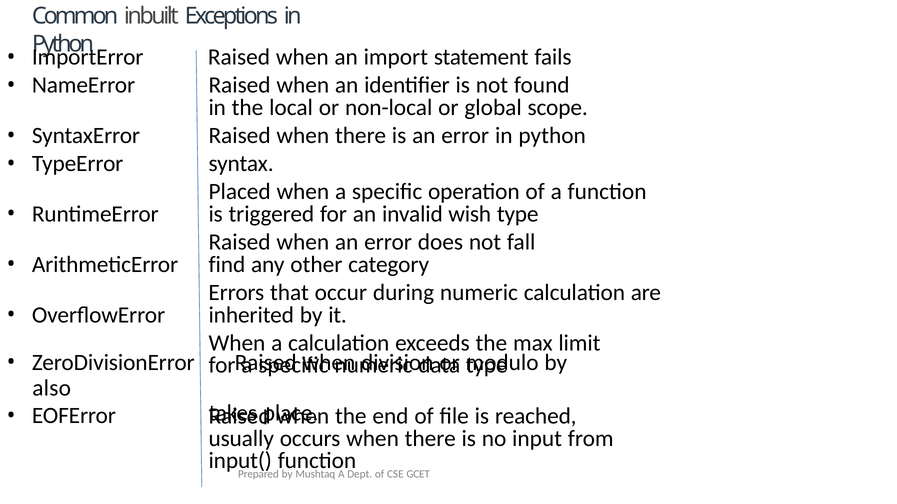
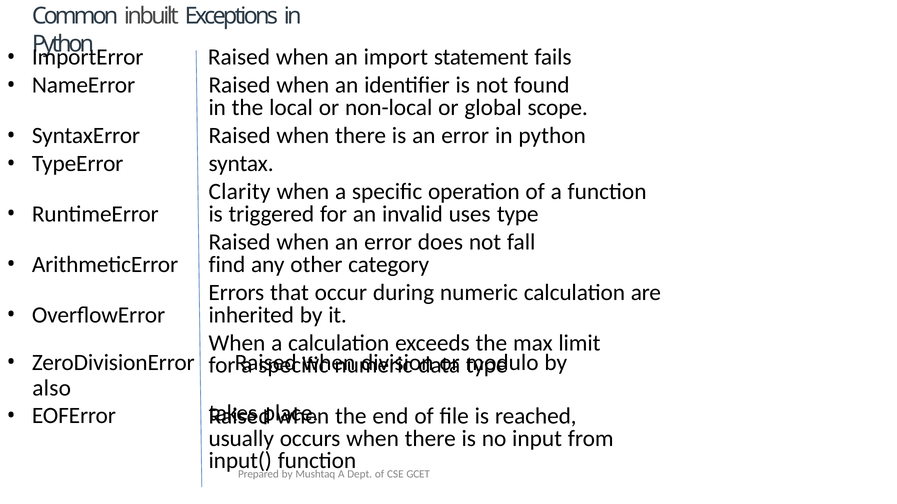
Placed: Placed -> Clarity (240, 192)
wish: wish -> uses (470, 214)
